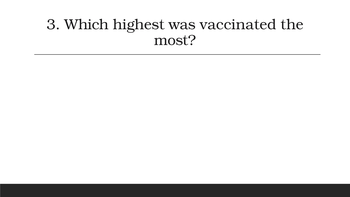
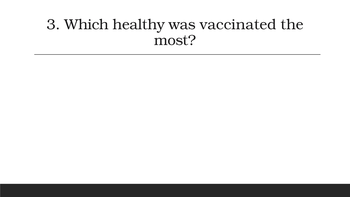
highest: highest -> healthy (139, 24)
